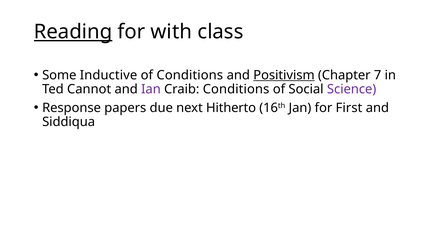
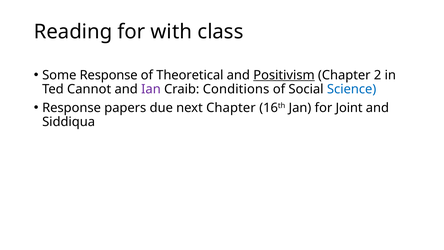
Reading underline: present -> none (73, 32)
Some Inductive: Inductive -> Response (109, 75)
of Conditions: Conditions -> Theoretical (190, 75)
7: 7 -> 2 (378, 75)
Science colour: purple -> blue (352, 89)
next Hitherto: Hitherto -> Chapter (231, 108)
First: First -> Joint (349, 108)
